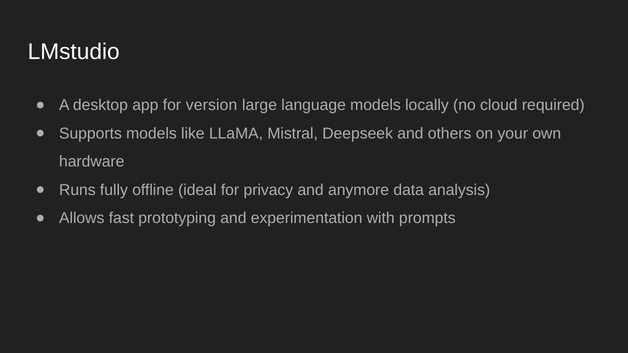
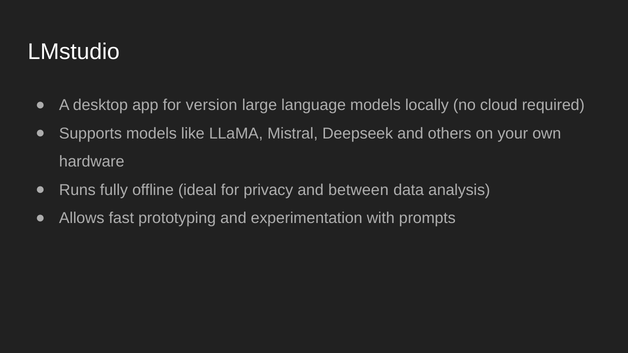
anymore: anymore -> between (358, 190)
